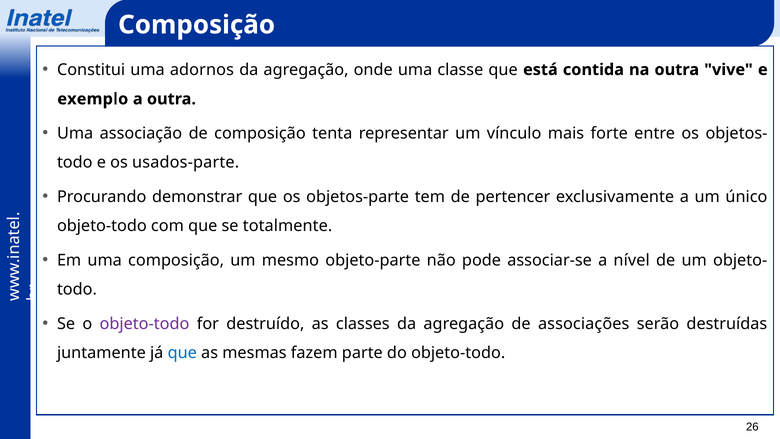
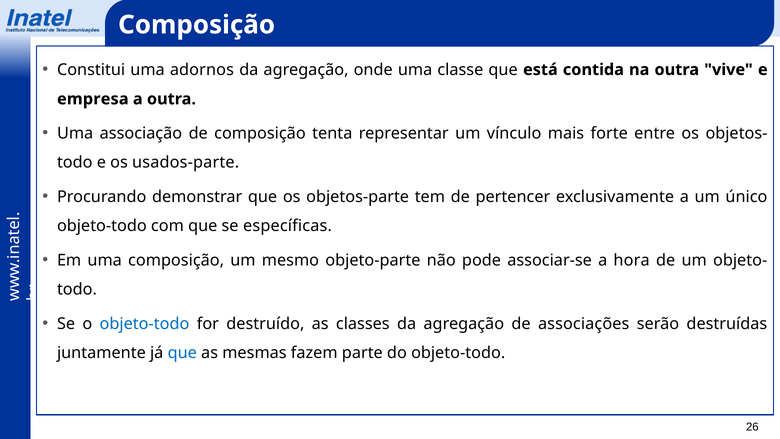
exemplo: exemplo -> empresa (93, 99)
totalmente: totalmente -> específicas (288, 226)
nível: nível -> hora (632, 260)
objeto-todo colour: purple -> blue (145, 324)
